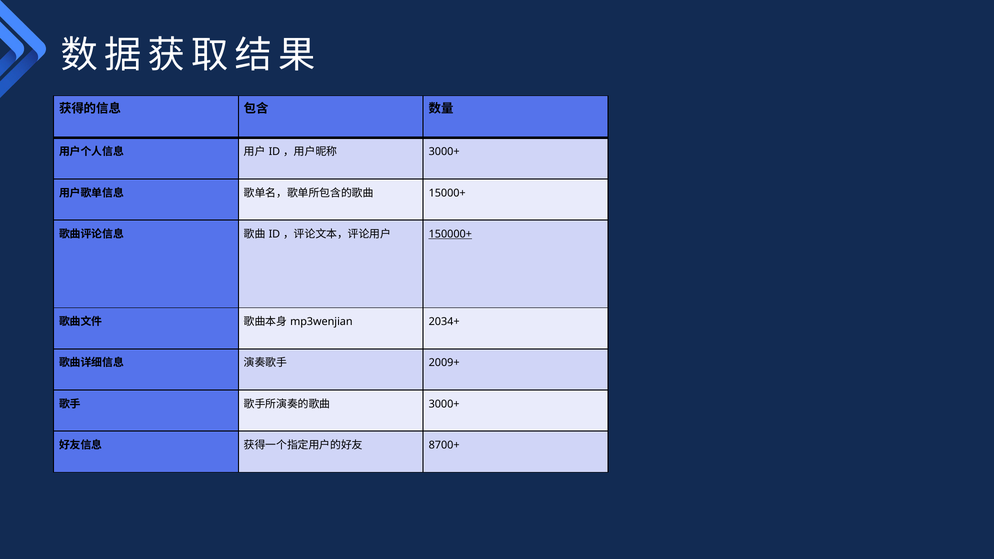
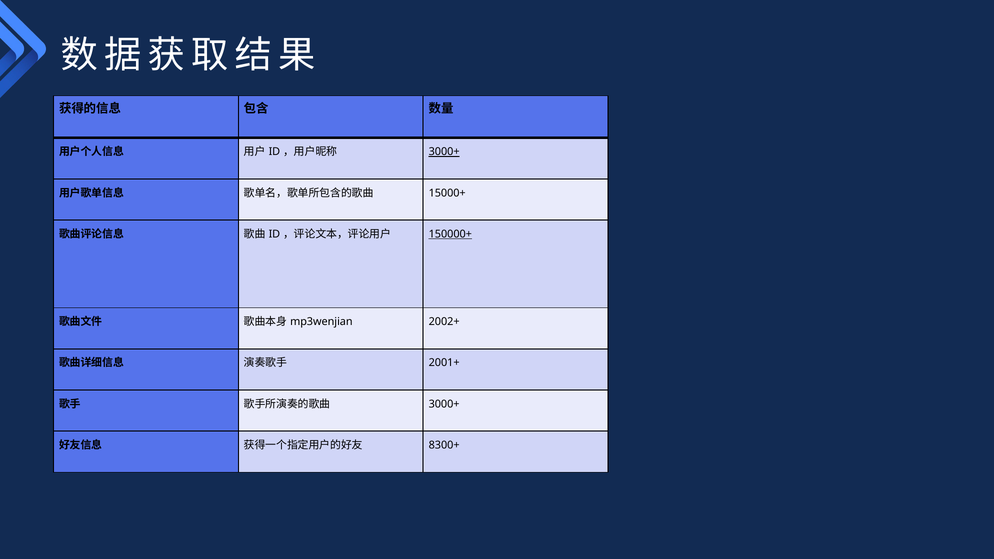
3000+ underline: none -> present (444, 152)
2034+: 2034+ -> 2002+ (444, 322)
2009+: 2009+ -> 2001+ (444, 363)
8700+: 8700+ -> 8300+ (444, 445)
